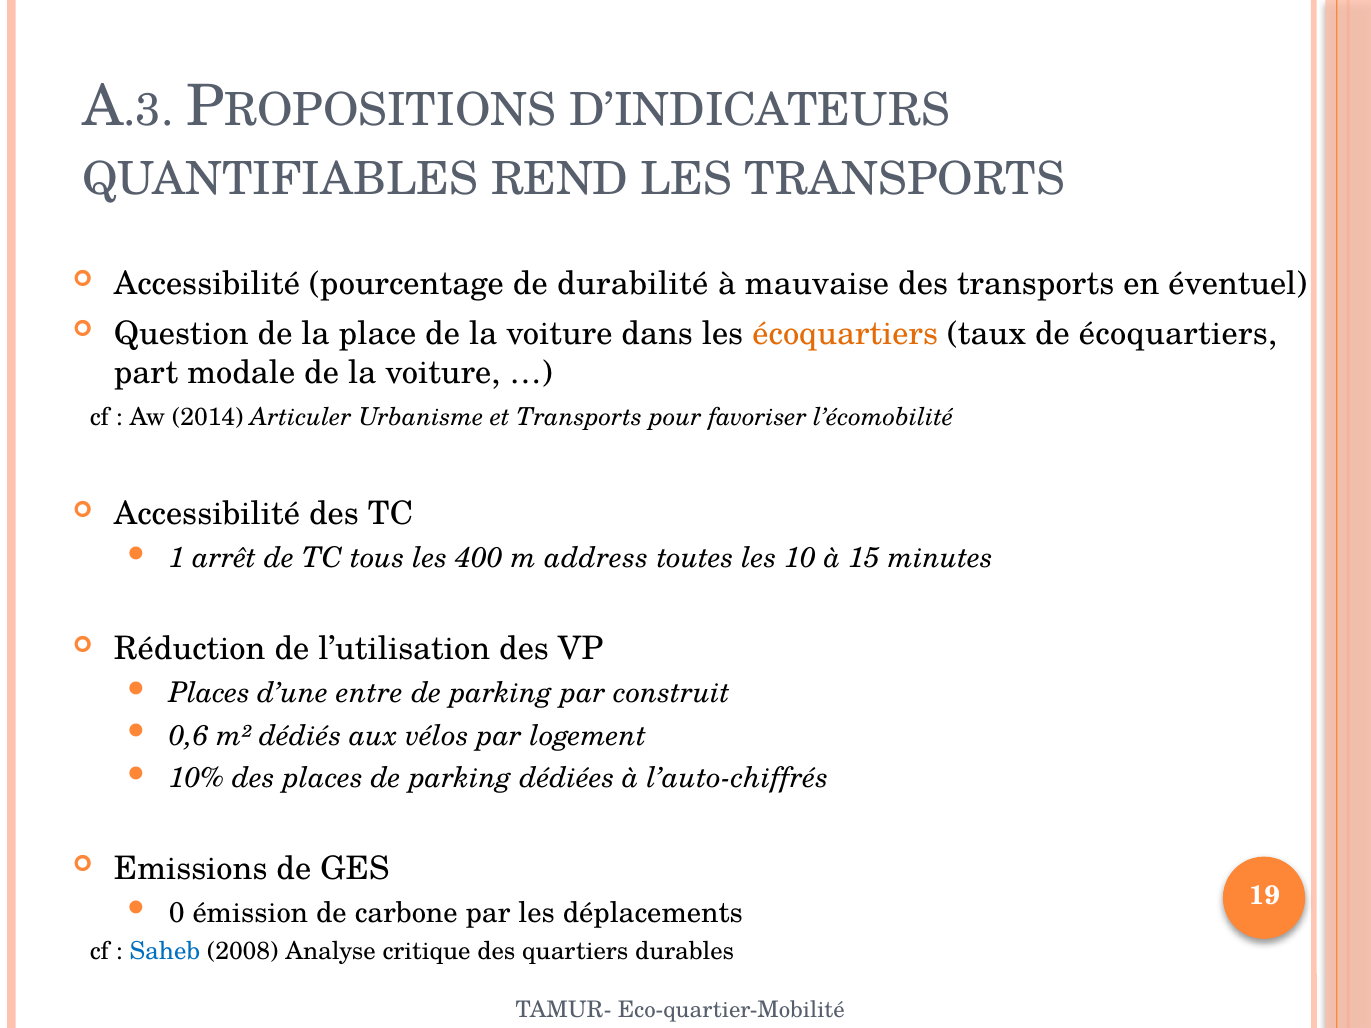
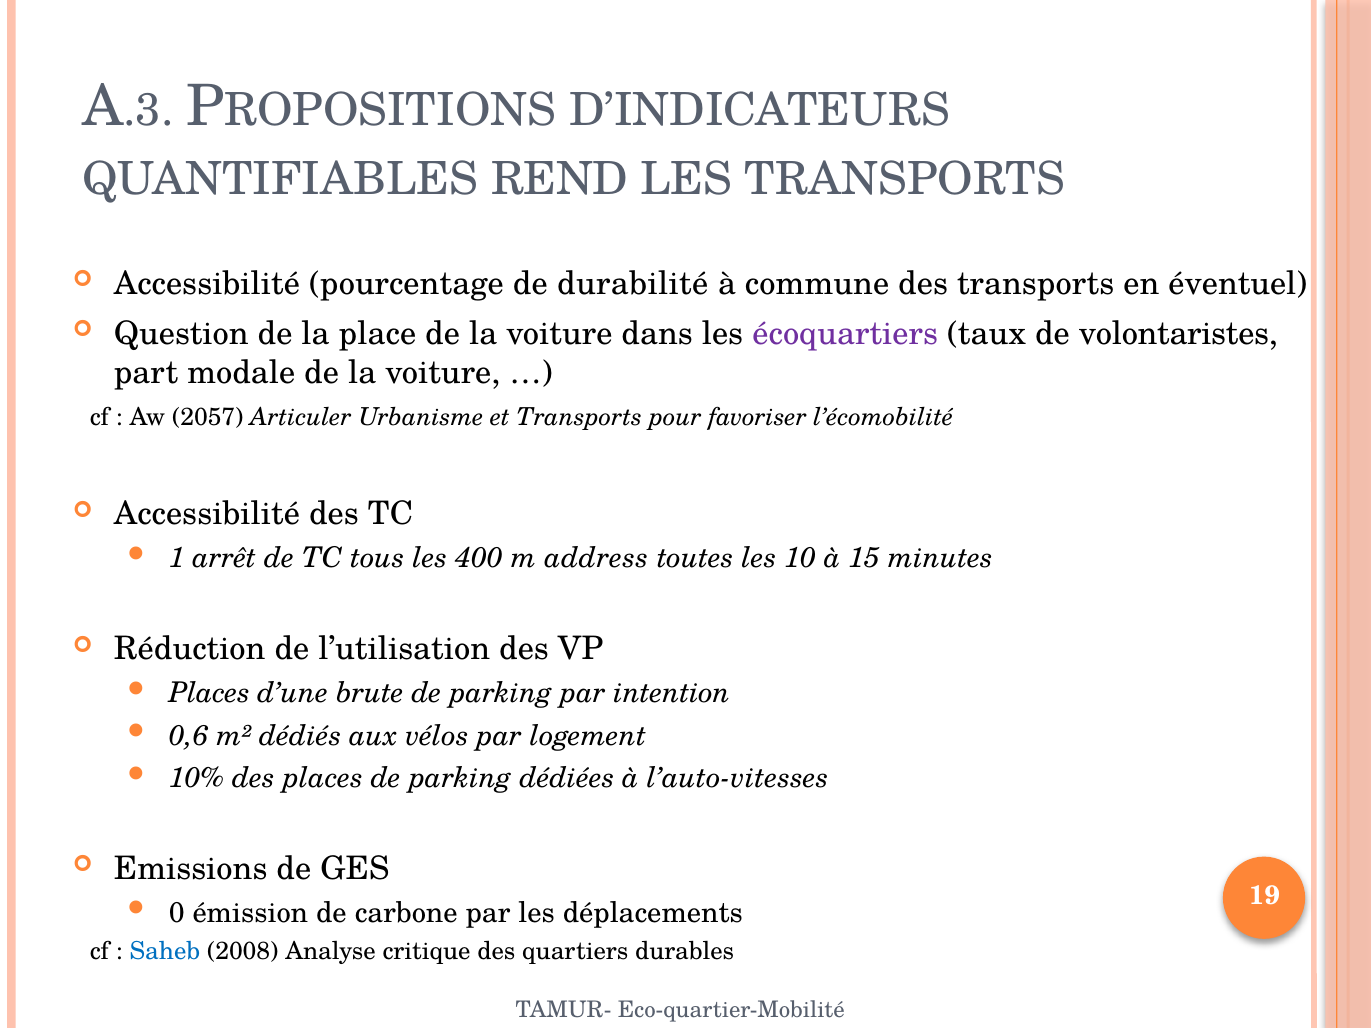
mauvaise: mauvaise -> commune (817, 283)
écoquartiers colour: orange -> purple (845, 334)
de écoquartiers: écoquartiers -> volontaristes (1178, 334)
2014: 2014 -> 2057 (208, 418)
entre: entre -> brute (370, 694)
construit: construit -> intention (672, 694)
l’auto-chiffrés: l’auto-chiffrés -> l’auto-vitesses (738, 778)
